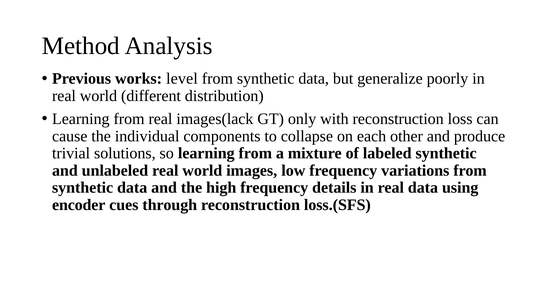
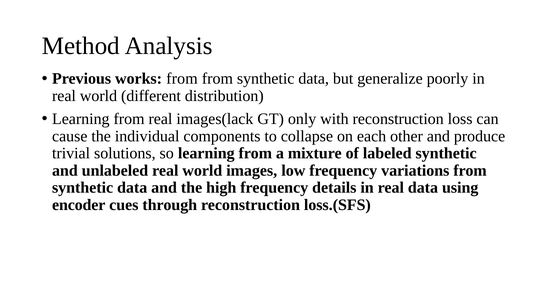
works level: level -> from (182, 79)
